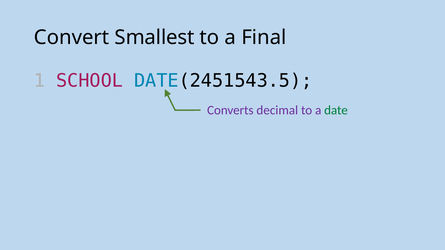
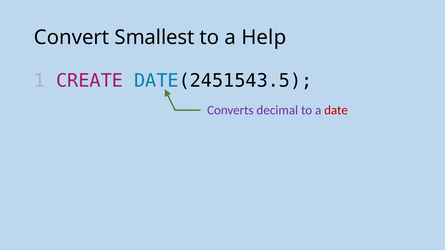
Final: Final -> Help (264, 37)
SCHOOL: SCHOOL -> CREATE (90, 81)
date colour: green -> red (336, 110)
